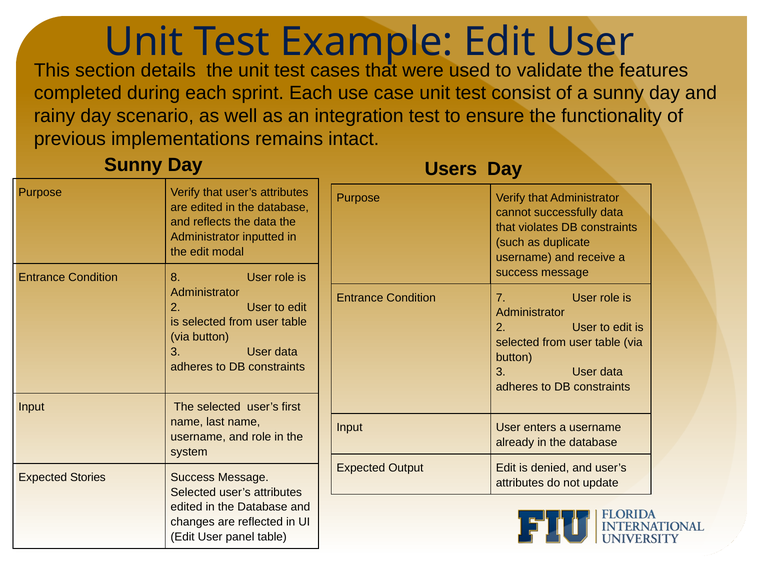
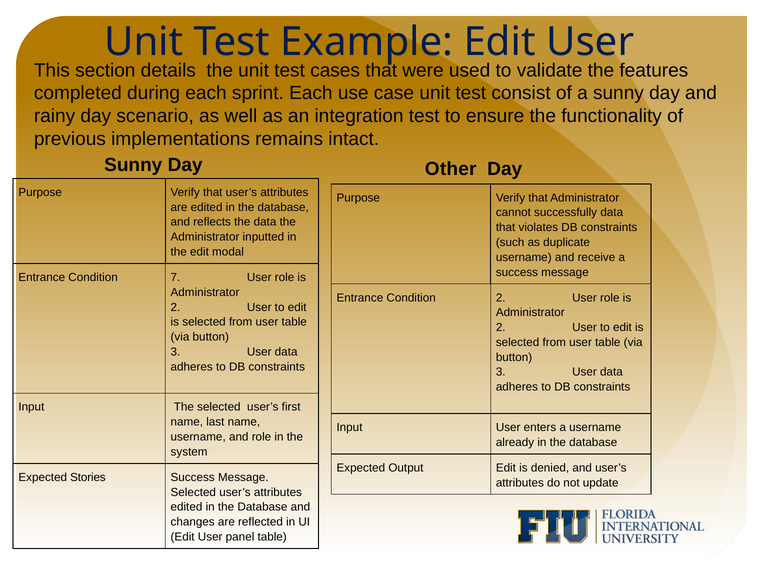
Users: Users -> Other (451, 169)
8: 8 -> 7 (175, 278)
Condition 7: 7 -> 2 (501, 298)
